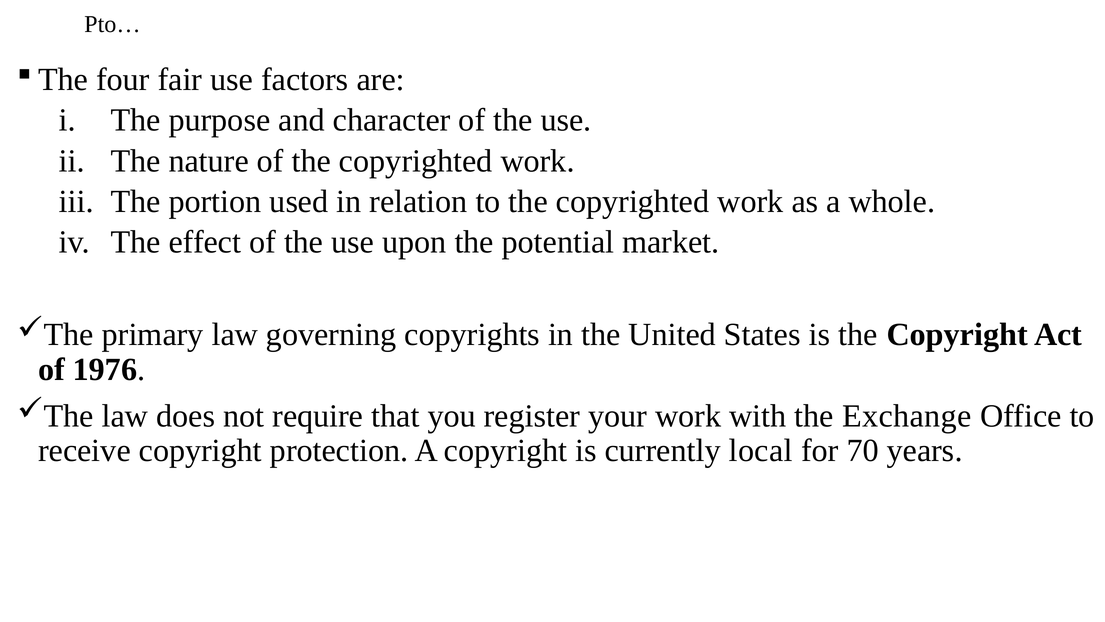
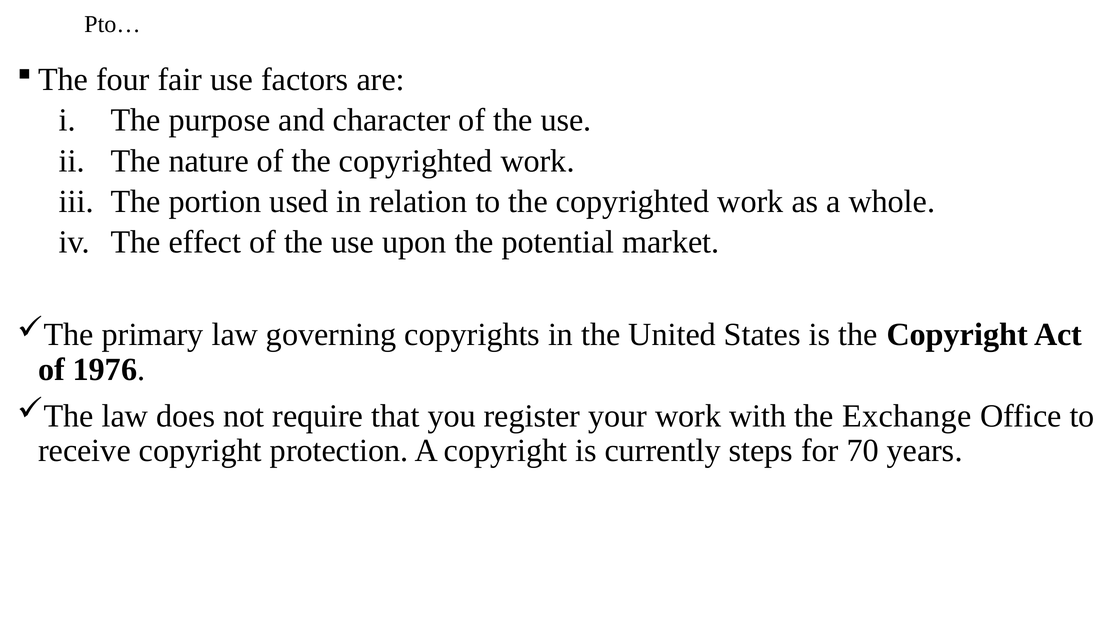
local: local -> steps (761, 450)
